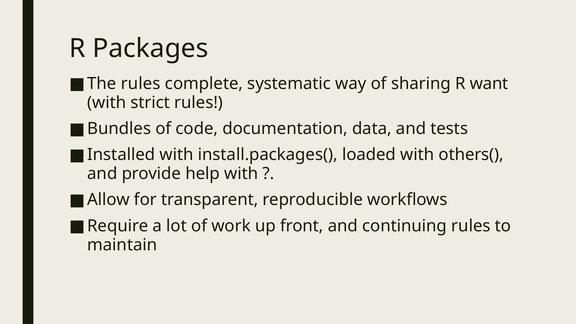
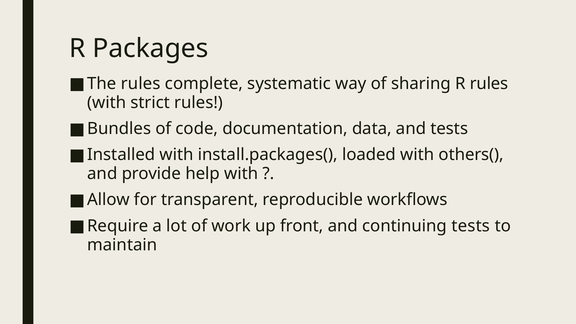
R want: want -> rules (489, 84)
continuing rules: rules -> tests (471, 226)
